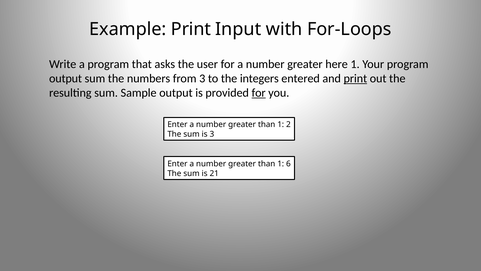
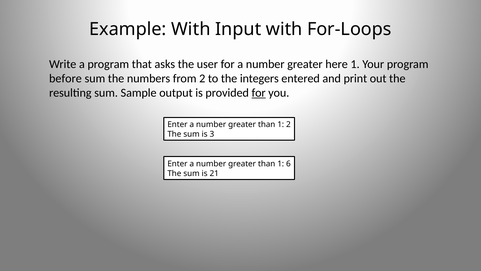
Example Print: Print -> With (191, 29)
output: output -> before (65, 78)
from 3: 3 -> 2 (202, 78)
print underline: present -> none (355, 78)
